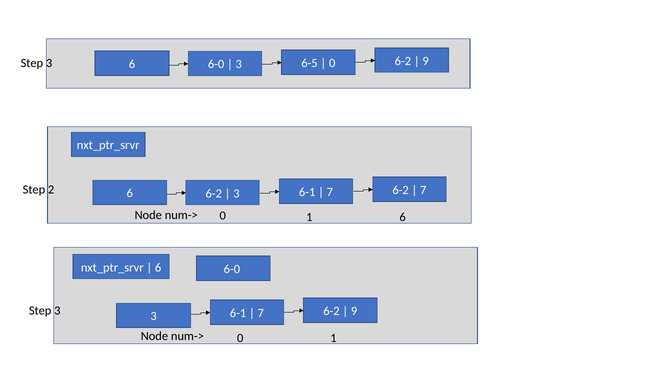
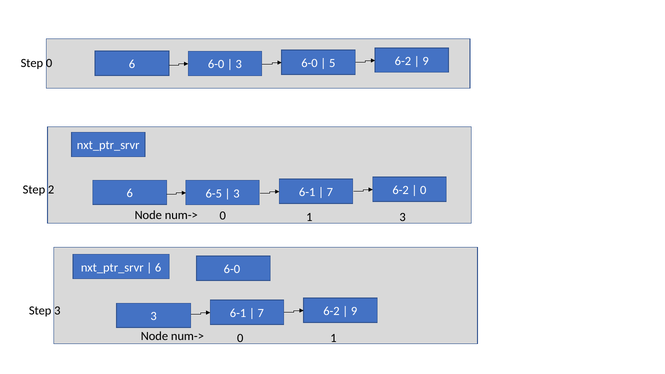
3: 3 -> 0 (49, 63)
3 6-5: 6-5 -> 6-0 (309, 63)
0: 0 -> 5 (332, 63)
6 6-2: 6-2 -> 6-5 (214, 193)
7: 7 -> 0 (423, 190)
0 6: 6 -> 3 (403, 217)
